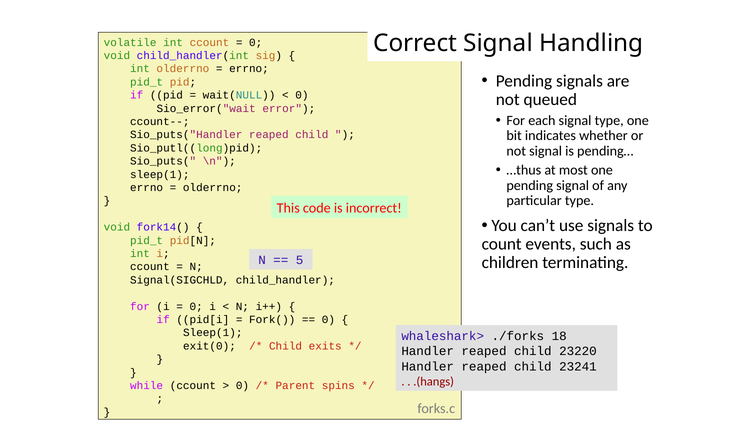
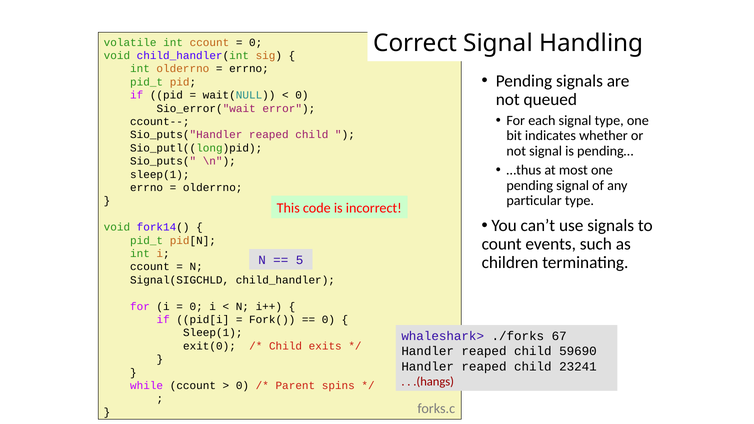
18: 18 -> 67 (559, 336)
23220: 23220 -> 59690 (578, 351)
